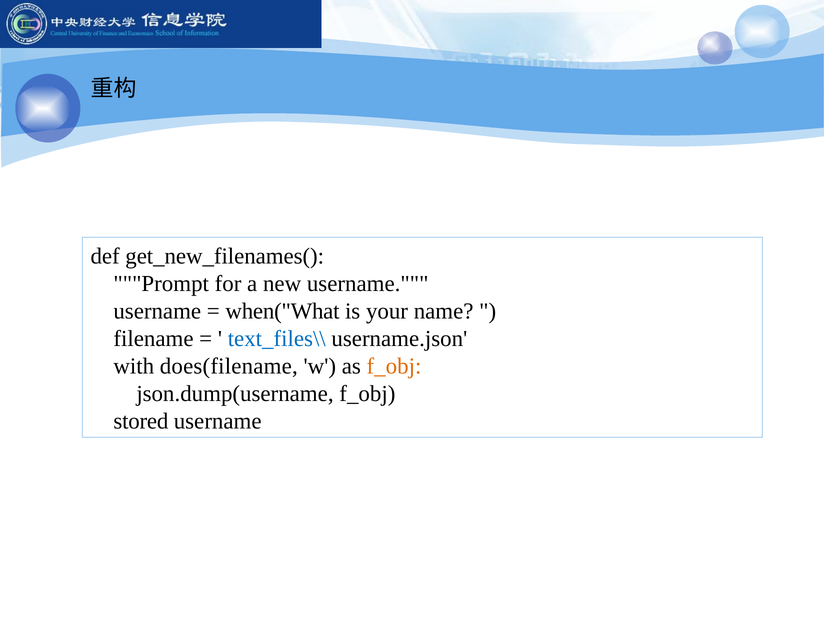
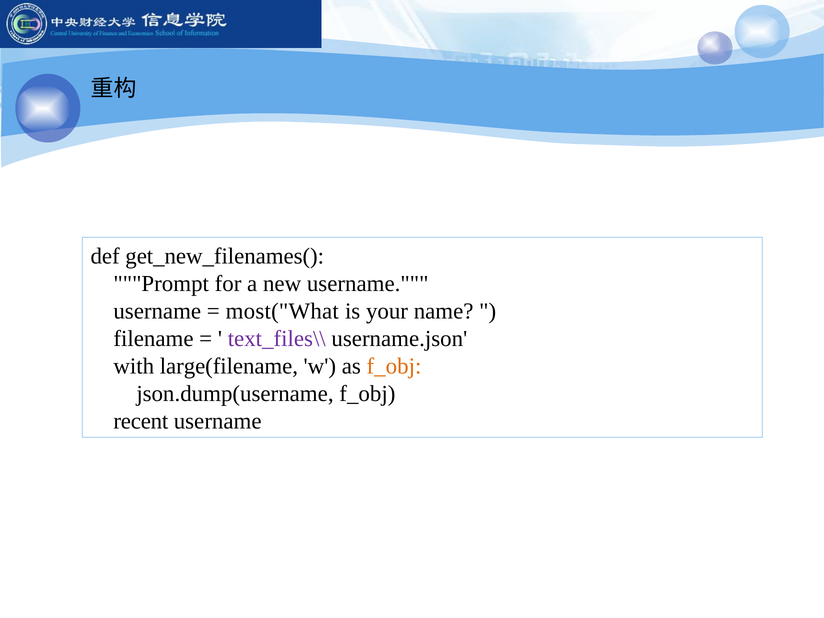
when("What: when("What -> most("What (282, 311)
text_files\\ colour: blue -> purple (277, 339)
does(filename: does(filename -> large(filename (229, 366)
stored: stored -> recent (141, 421)
